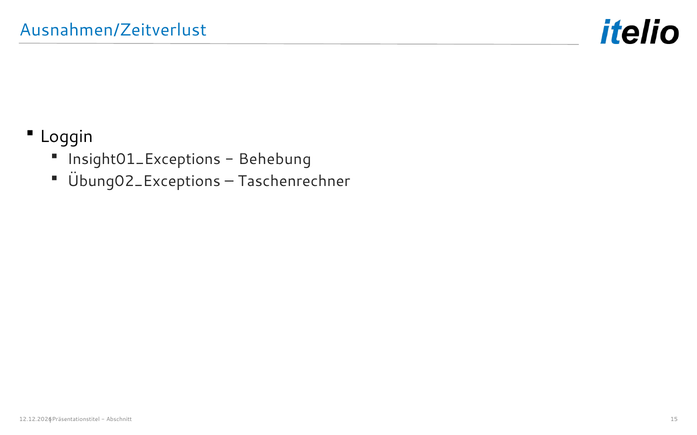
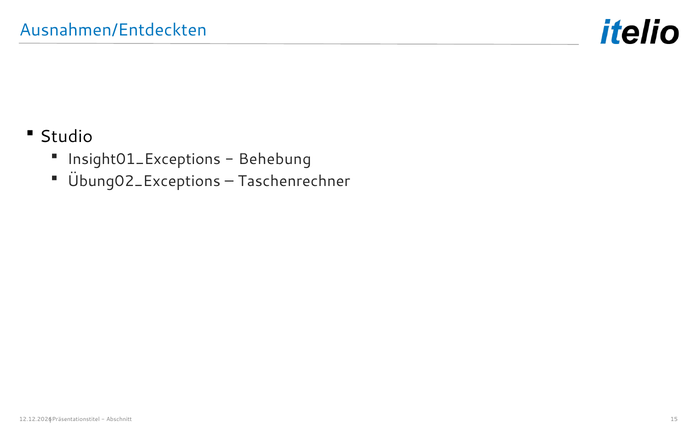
Ausnahmen/Zeitverlust: Ausnahmen/Zeitverlust -> Ausnahmen/Entdeckten (113, 30)
Loggin: Loggin -> Studio (66, 137)
